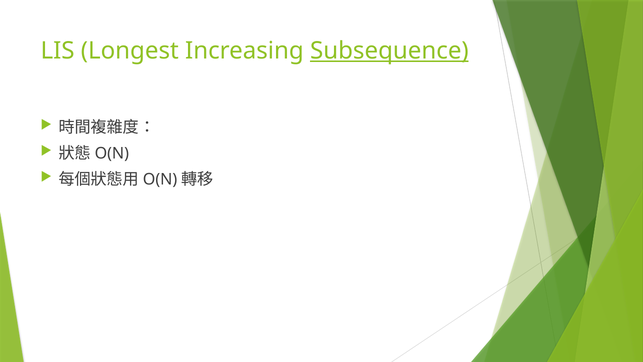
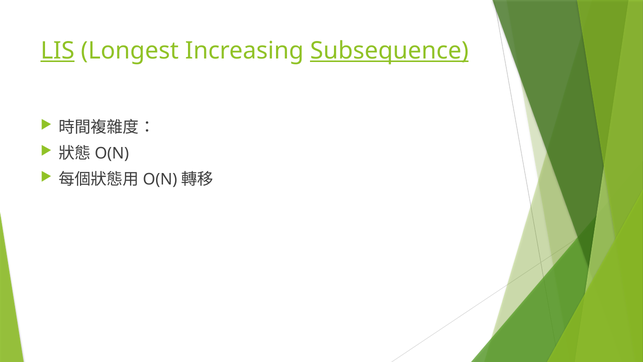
LIS underline: none -> present (58, 51)
